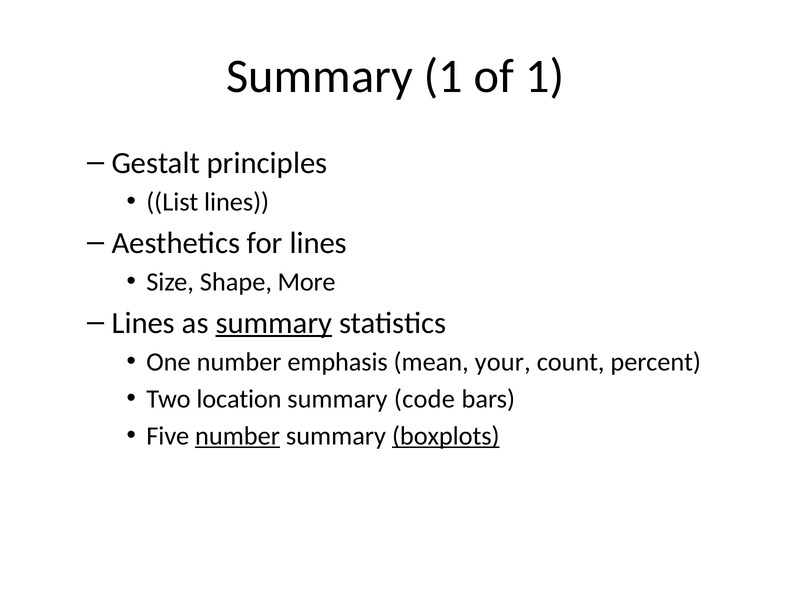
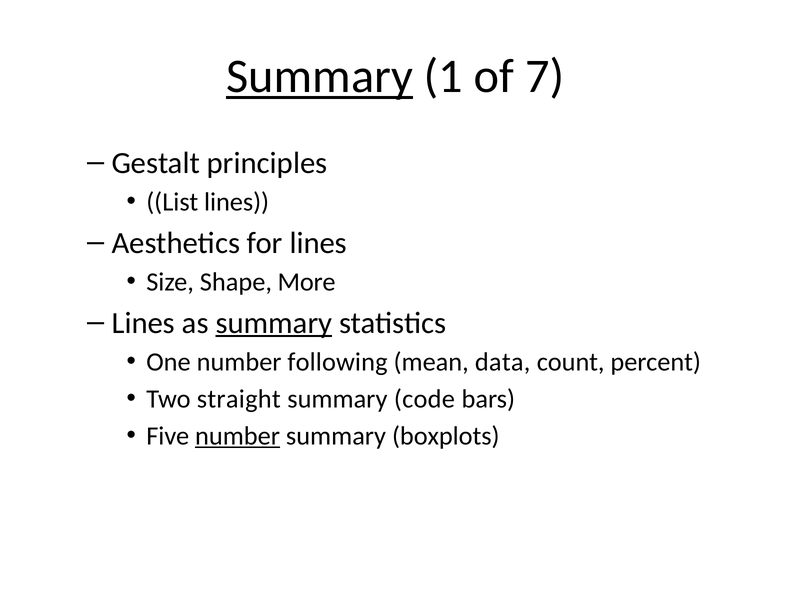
Summary underline: none -> present (320, 77)
of 1: 1 -> 7 (545, 77)
emphasis: emphasis -> following (338, 362)
your: your -> data (503, 362)
location: location -> straight (239, 399)
boxplots underline: present -> none (446, 436)
